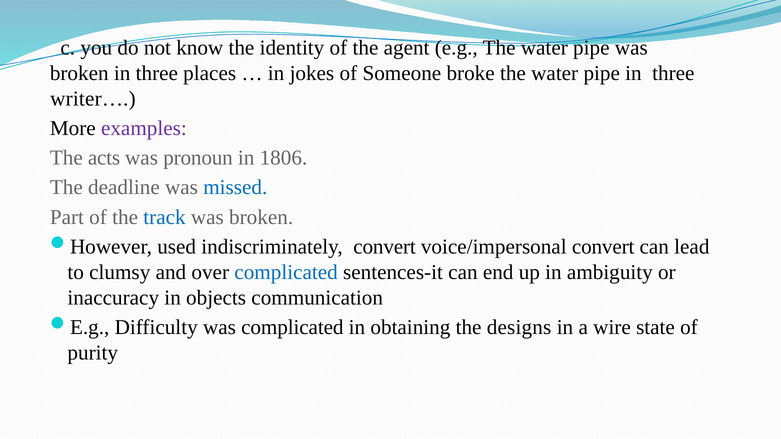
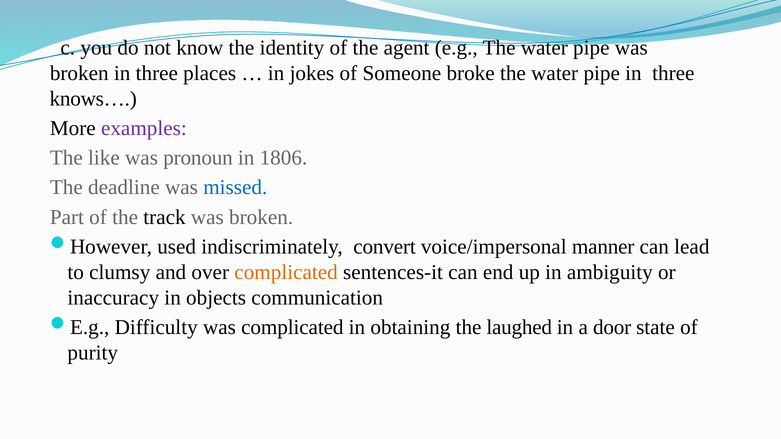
writer…: writer… -> knows… (93, 99)
acts: acts -> like (104, 158)
track colour: blue -> black (164, 217)
voice/impersonal convert: convert -> manner (603, 247)
complicated colour: blue -> orange (286, 272)
designs: designs -> laughed (519, 327)
wire: wire -> door (612, 327)
